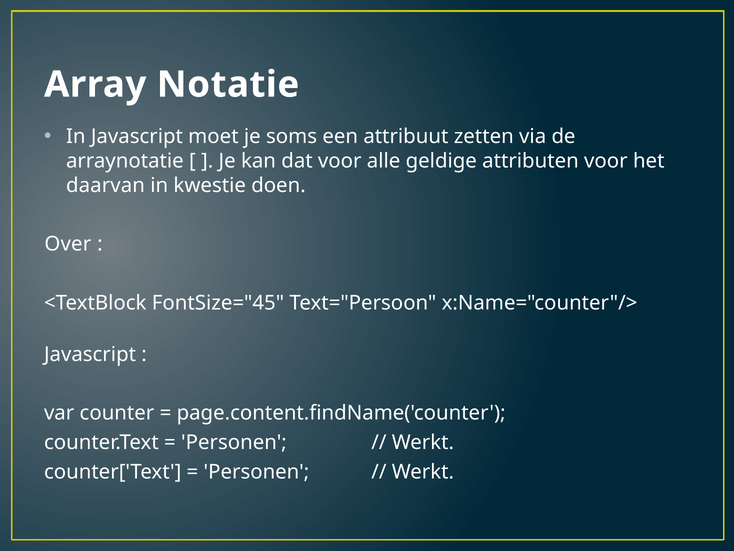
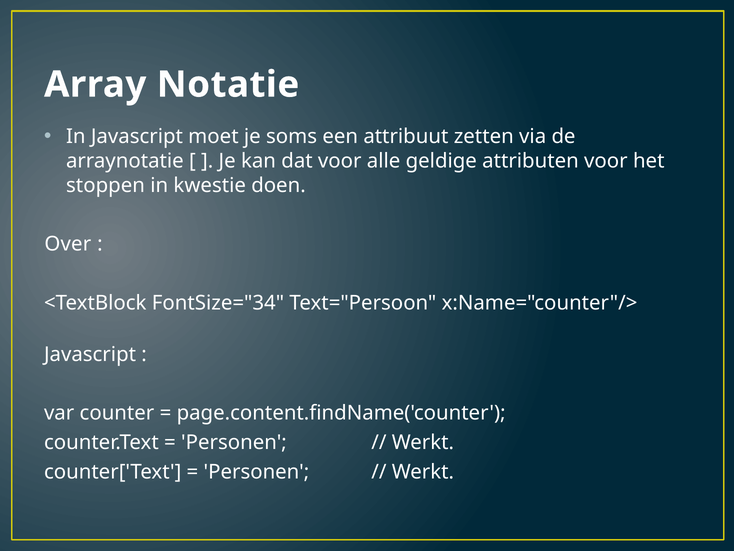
daarvan: daarvan -> stoppen (106, 185)
FontSize="45: FontSize="45 -> FontSize="34 (218, 303)
